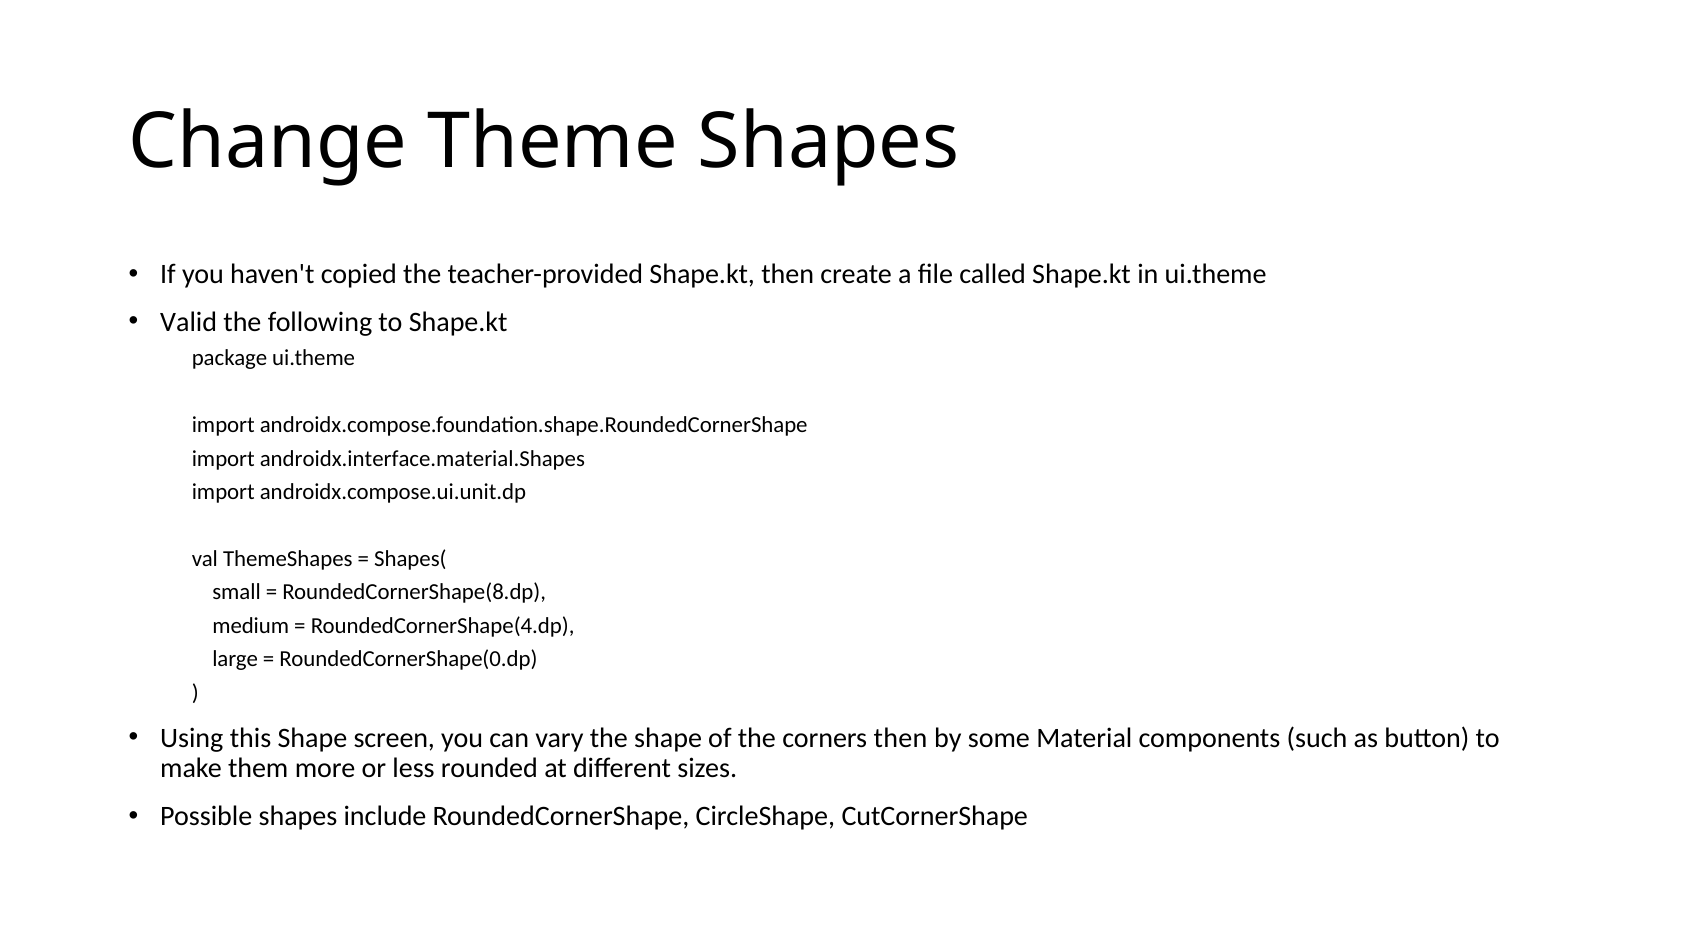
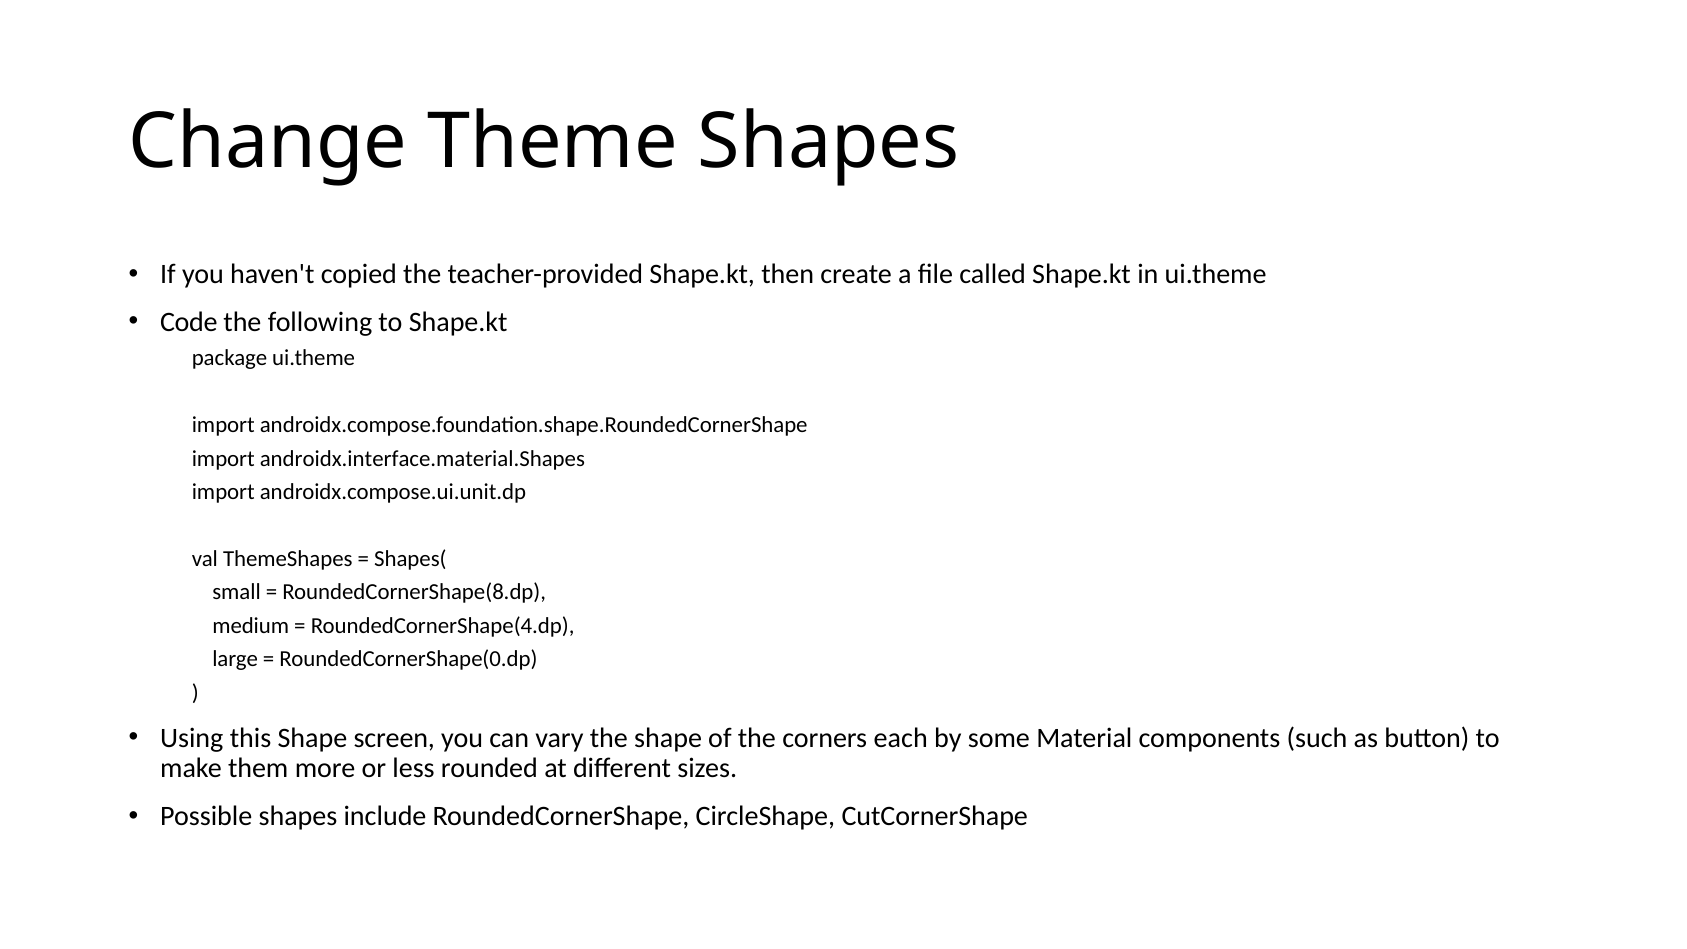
Valid: Valid -> Code (189, 322)
corners then: then -> each (901, 738)
